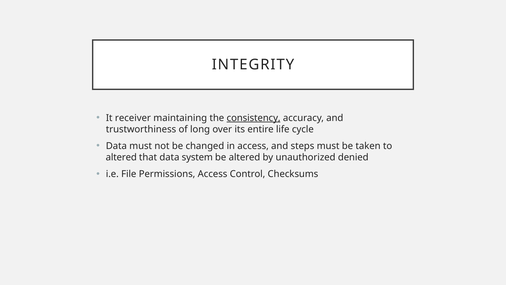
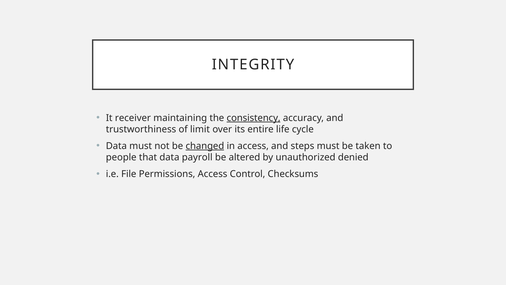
long: long -> limit (200, 129)
changed underline: none -> present (205, 146)
altered: altered -> people (121, 157)
system: system -> payroll (197, 157)
